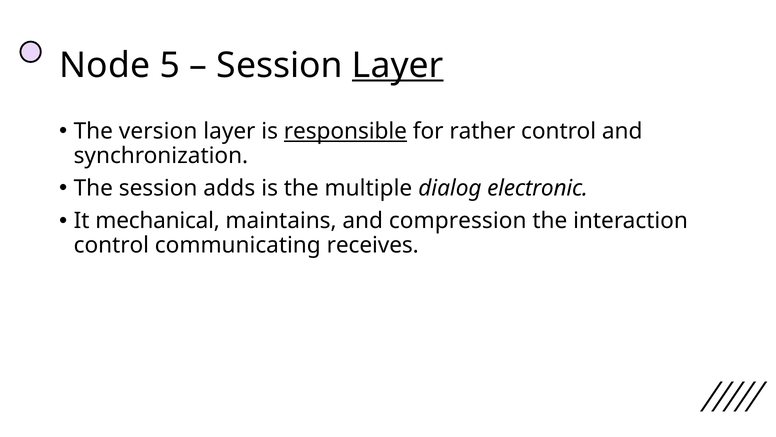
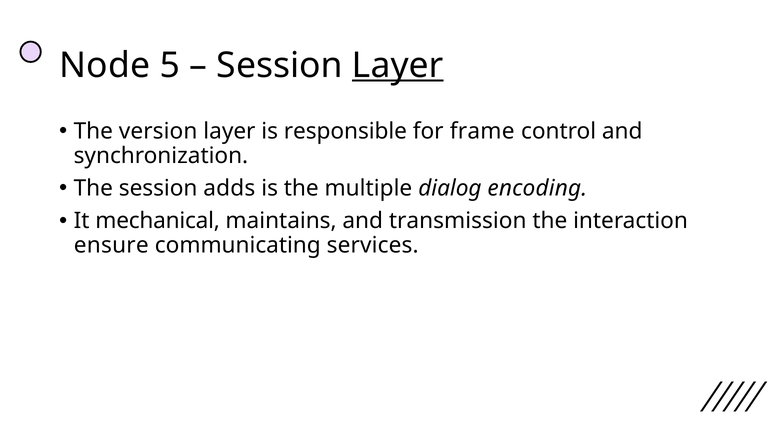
responsible underline: present -> none (345, 131)
rather: rather -> frame (482, 131)
electronic: electronic -> encoding (537, 188)
compression: compression -> transmission (458, 221)
control: control -> ensure (111, 245)
receives: receives -> services (373, 245)
